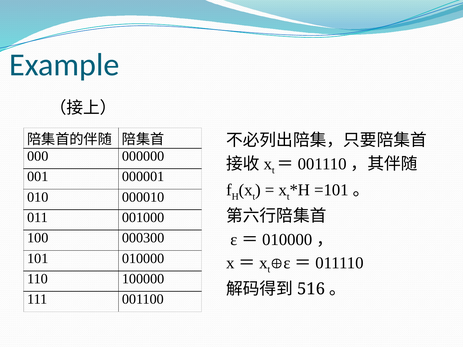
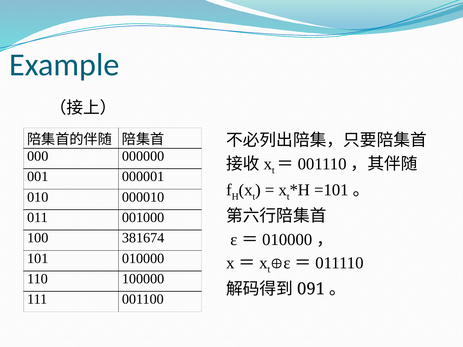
000300: 000300 -> 381674 (143, 238)
516: 516 -> 091 (311, 289)
